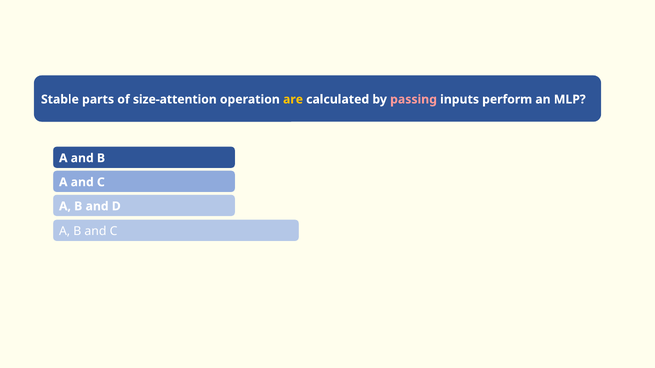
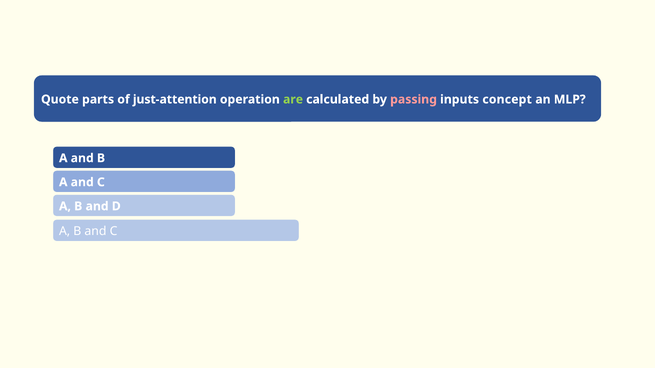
Stable: Stable -> Quote (60, 100)
size-attention: size-attention -> just-attention (175, 100)
are colour: yellow -> light green (293, 100)
perform: perform -> concept (507, 100)
